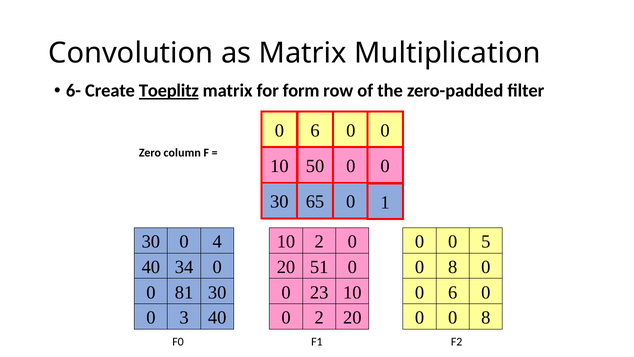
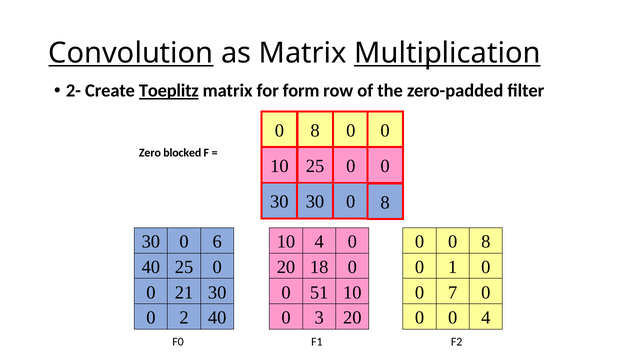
Convolution underline: none -> present (131, 53)
Multiplication underline: none -> present (447, 53)
6-: 6- -> 2- (73, 91)
6: 6 -> 8 (315, 130)
column: column -> blocked (182, 153)
10 50: 50 -> 25 (315, 166)
30 65: 65 -> 30 (315, 202)
1: 1 -> 8 (385, 202)
4: 4 -> 6 (217, 241)
10 2: 2 -> 4 (319, 241)
0 0 5: 5 -> 8 (486, 241)
40 34: 34 -> 25 (184, 267)
51: 51 -> 18 (319, 267)
8: 8 -> 1 (453, 267)
81: 81 -> 21 (184, 292)
23: 23 -> 51 (319, 292)
6: 6 -> 7 (453, 292)
3: 3 -> 2 (184, 317)
0 2: 2 -> 3 (319, 317)
8: 8 -> 4 (486, 317)
